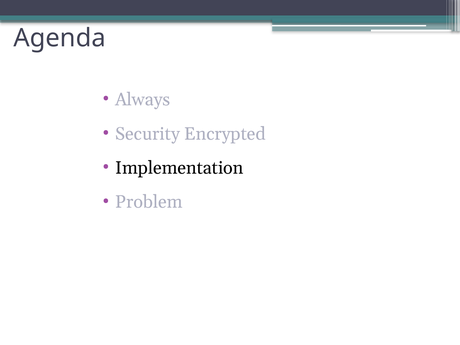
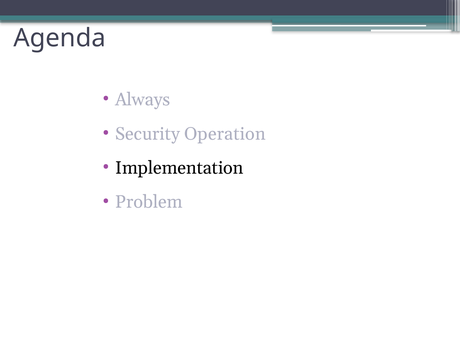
Encrypted: Encrypted -> Operation (225, 134)
